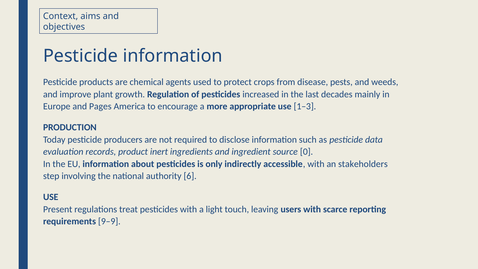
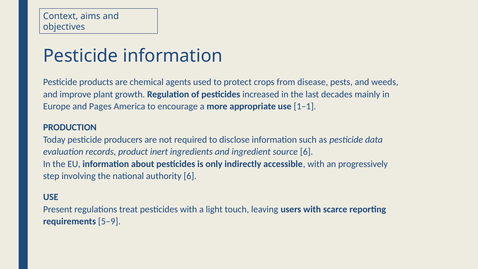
1–3: 1–3 -> 1–1 (305, 106)
source 0: 0 -> 6 (307, 152)
stakeholders: stakeholders -> progressively (363, 164)
9–9: 9–9 -> 5–9 (109, 221)
